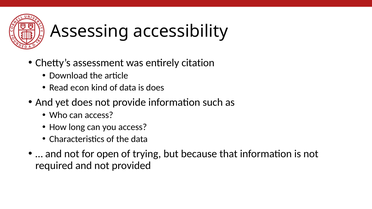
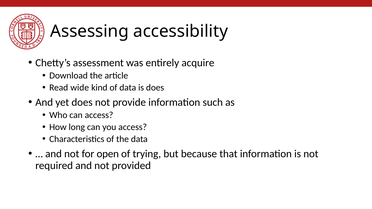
citation: citation -> acquire (198, 63)
econ: econ -> wide (80, 88)
